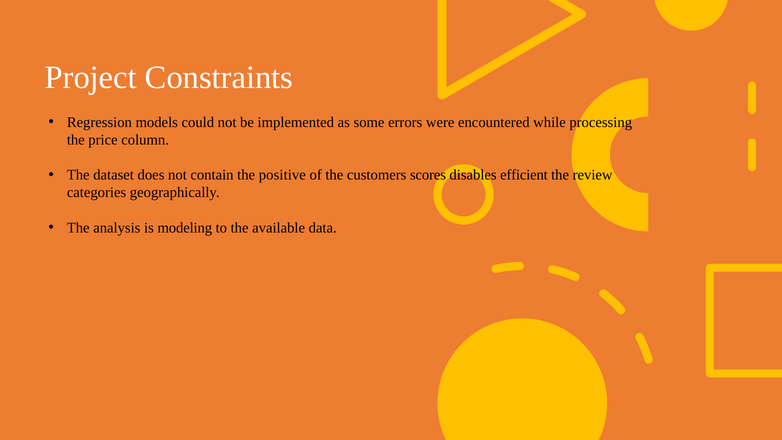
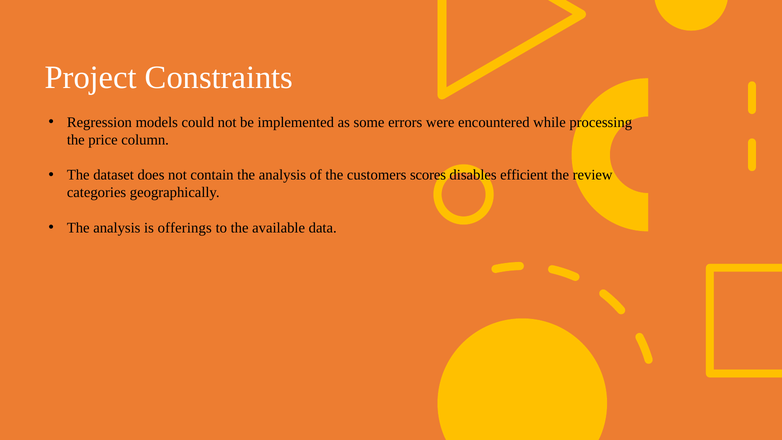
contain the positive: positive -> analysis (282, 175)
modeling: modeling -> offerings (185, 228)
